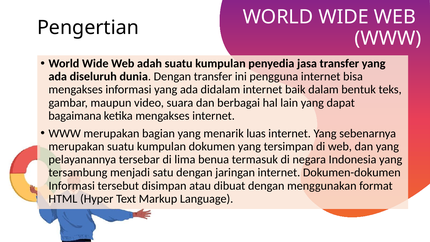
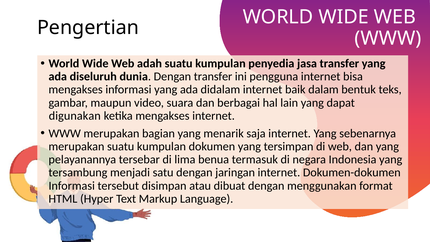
bagaimana: bagaimana -> digunakan (75, 116)
luas: luas -> saja (256, 133)
